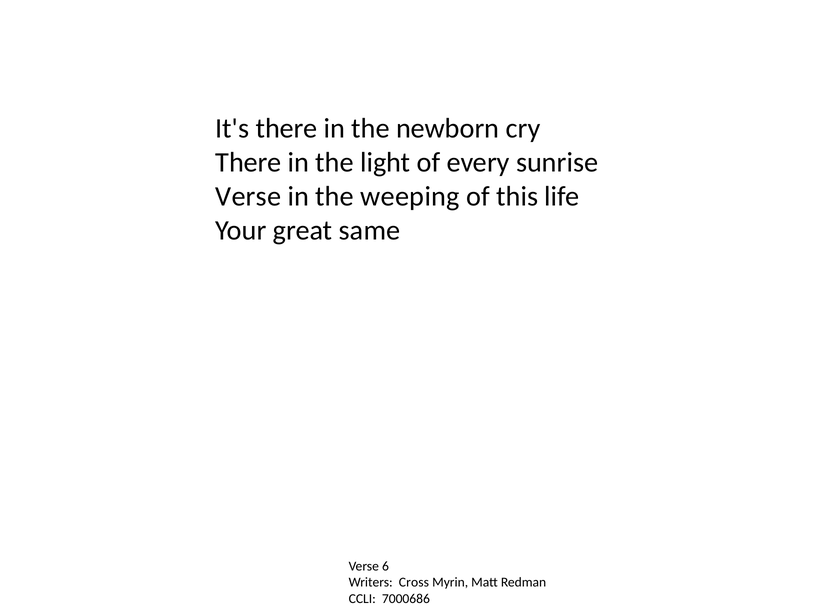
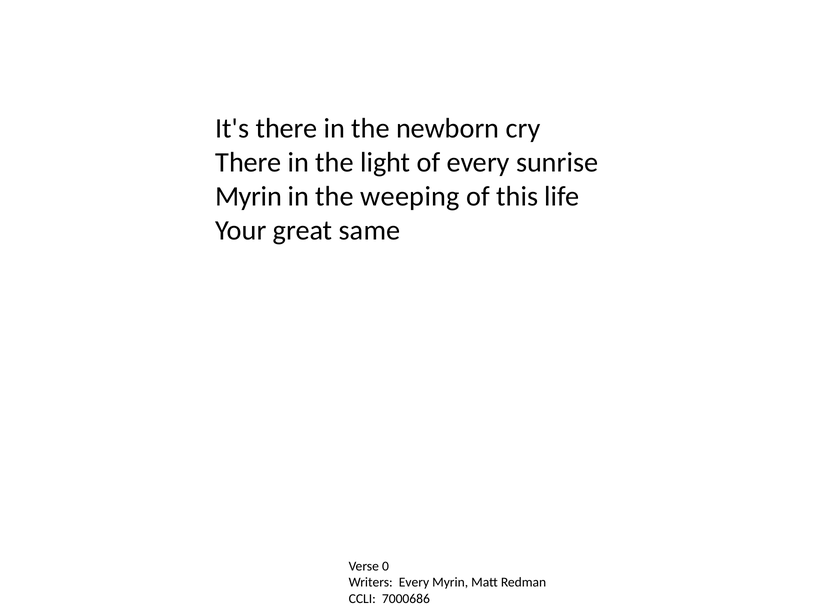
Verse: Verse -> Myrin (249, 197)
6: 6 -> 0 (385, 567)
Writers Cross: Cross -> Every (414, 583)
